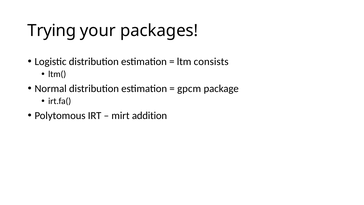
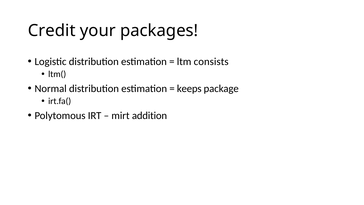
Trying: Trying -> Credit (52, 31)
gpcm: gpcm -> keeps (189, 89)
